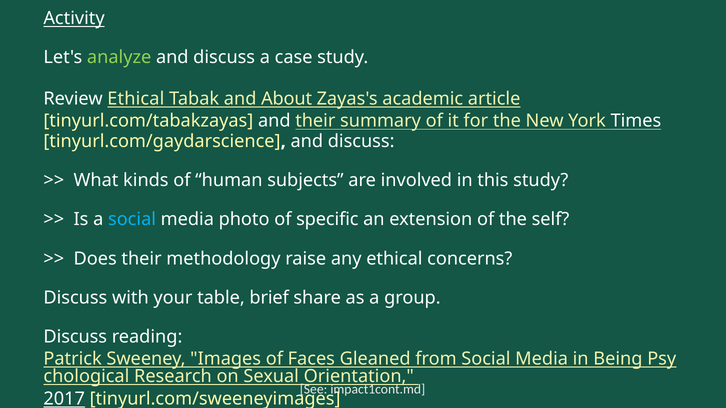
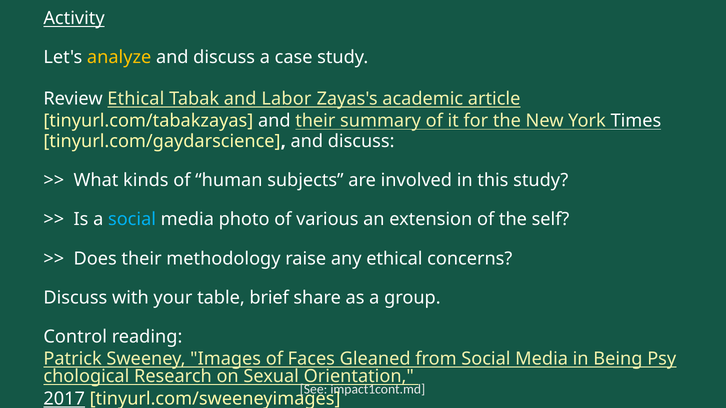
analyze colour: light green -> yellow (119, 57)
About: About -> Labor (286, 99)
specific: specific -> various (327, 220)
Discuss: Discuss -> Control (75, 337)
